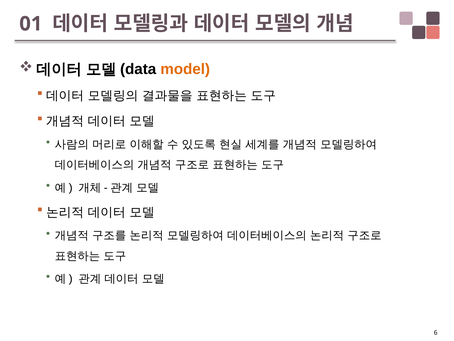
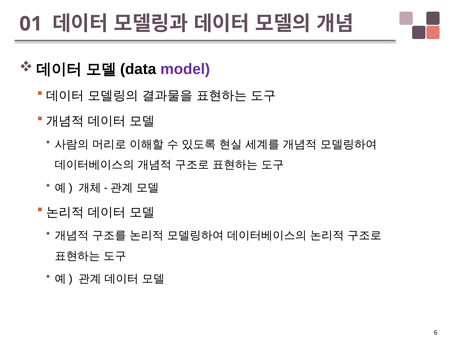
model colour: orange -> purple (185, 69)
